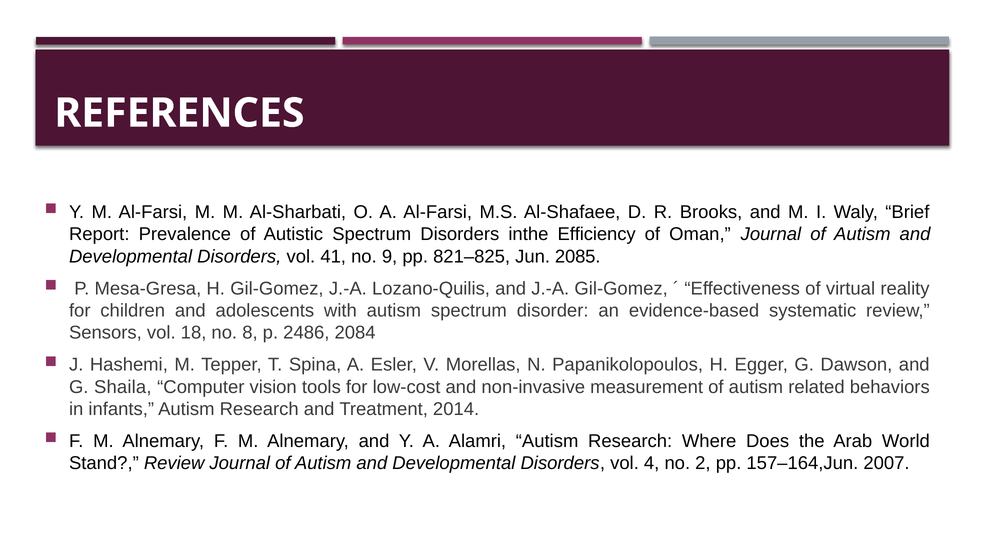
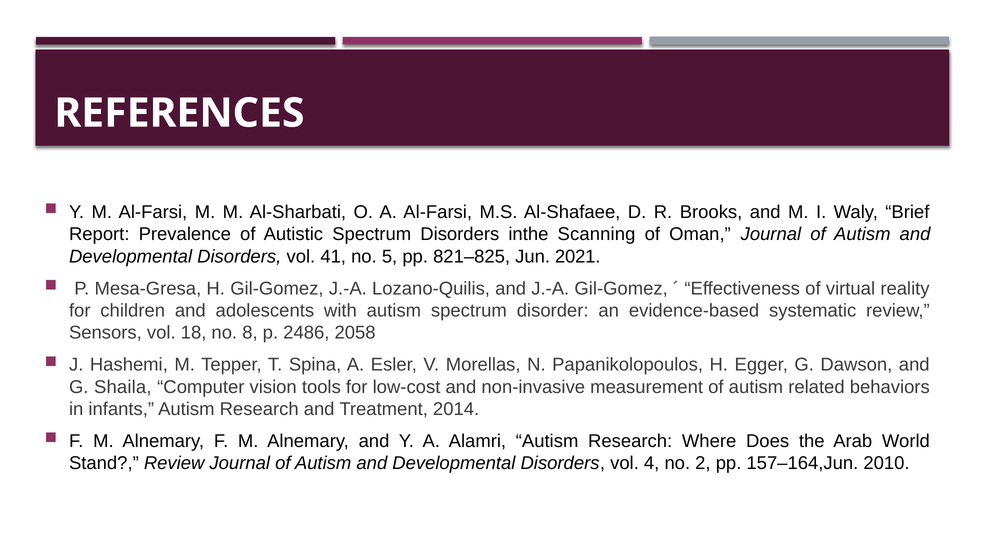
Efficiency: Efficiency -> Scanning (597, 234)
9: 9 -> 5 (390, 256)
2085: 2085 -> 2021 (578, 256)
2084: 2084 -> 2058 (355, 333)
2007: 2007 -> 2010 (887, 463)
